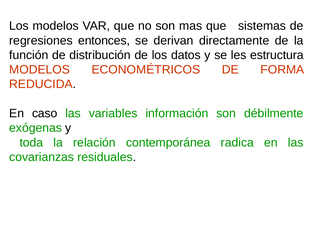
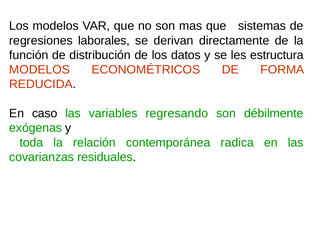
entonces: entonces -> laborales (104, 41)
información: información -> regresando (177, 114)
